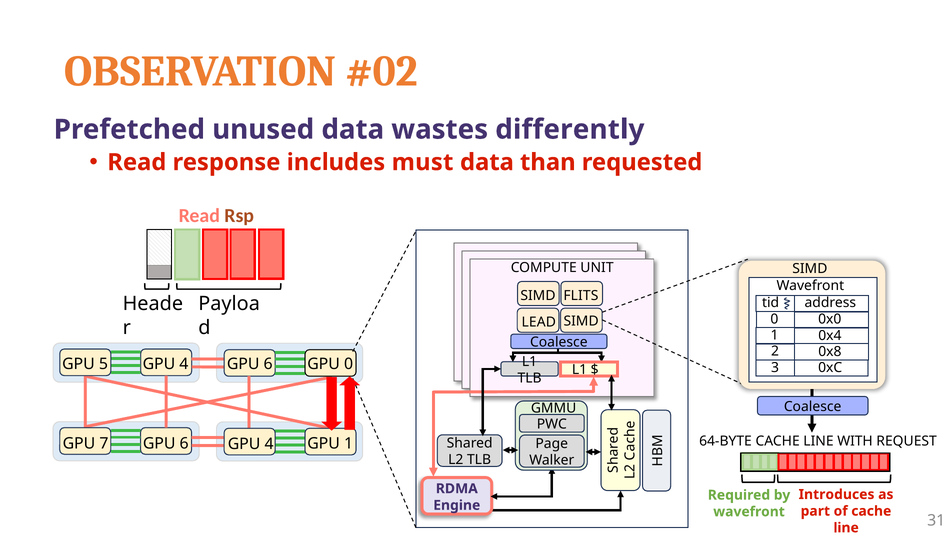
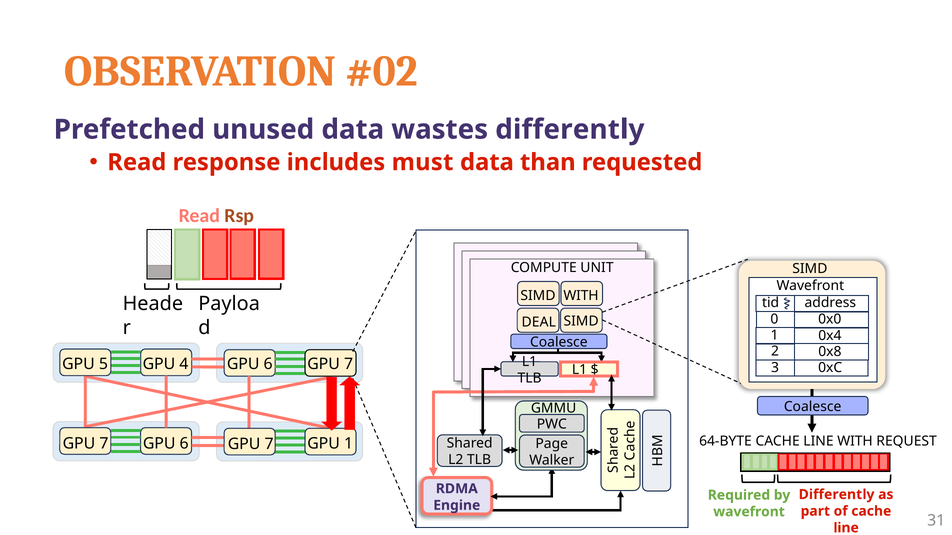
SIMD FLITS: FLITS -> WITH (581, 296)
LEAD: LEAD -> DEAL (539, 323)
6 GPU 0: 0 -> 7 (349, 364)
4: 4 -> 7 (269, 444)
Introduces: Introduces -> Differently (837, 495)
